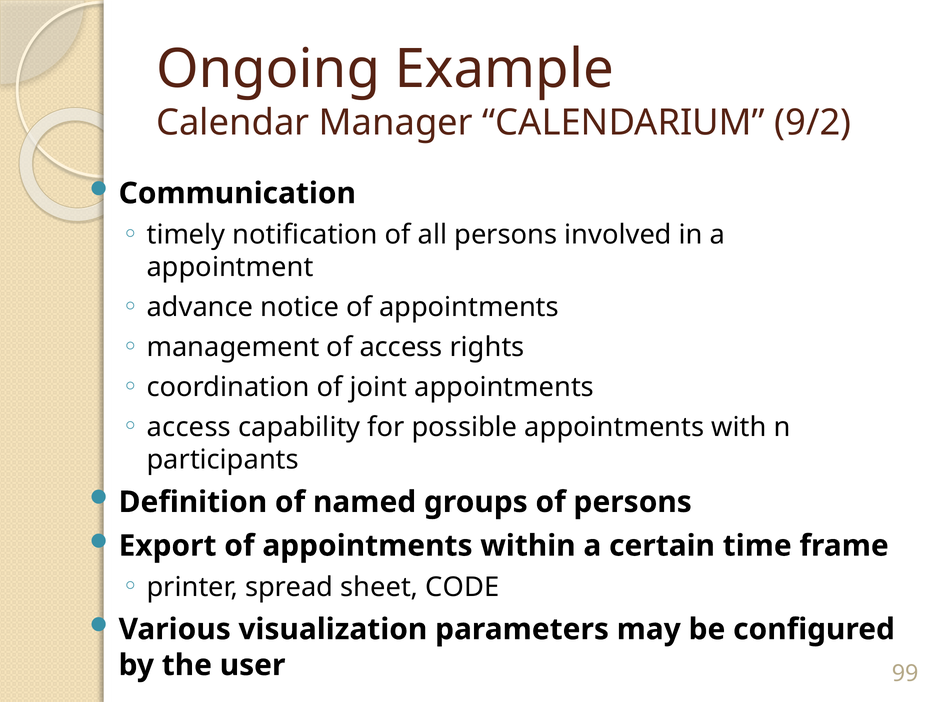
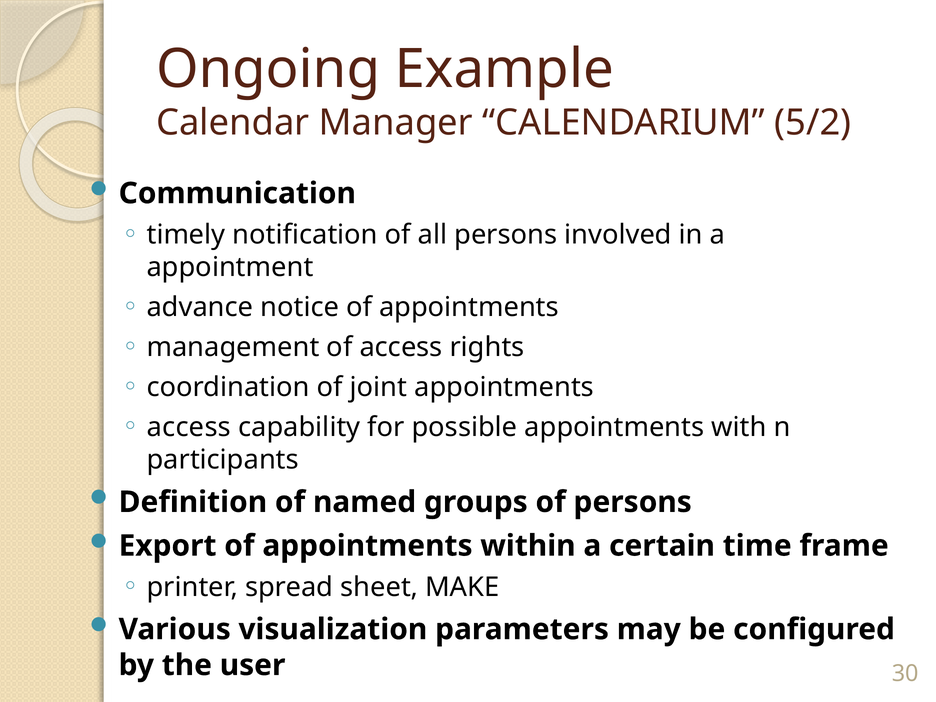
9/2: 9/2 -> 5/2 (813, 123)
CODE: CODE -> MAKE (462, 587)
99: 99 -> 30 (905, 673)
